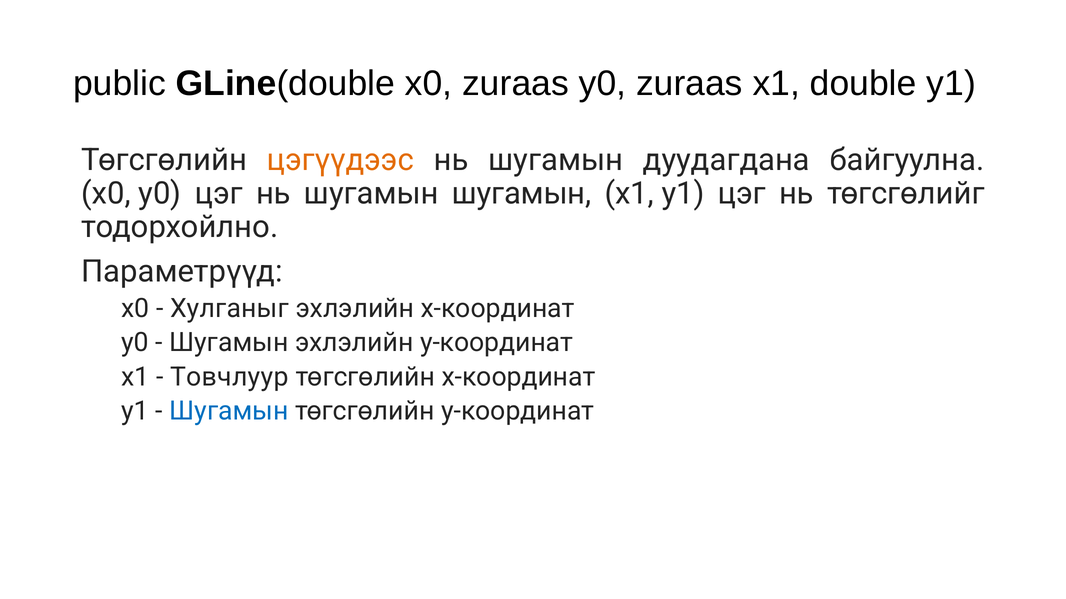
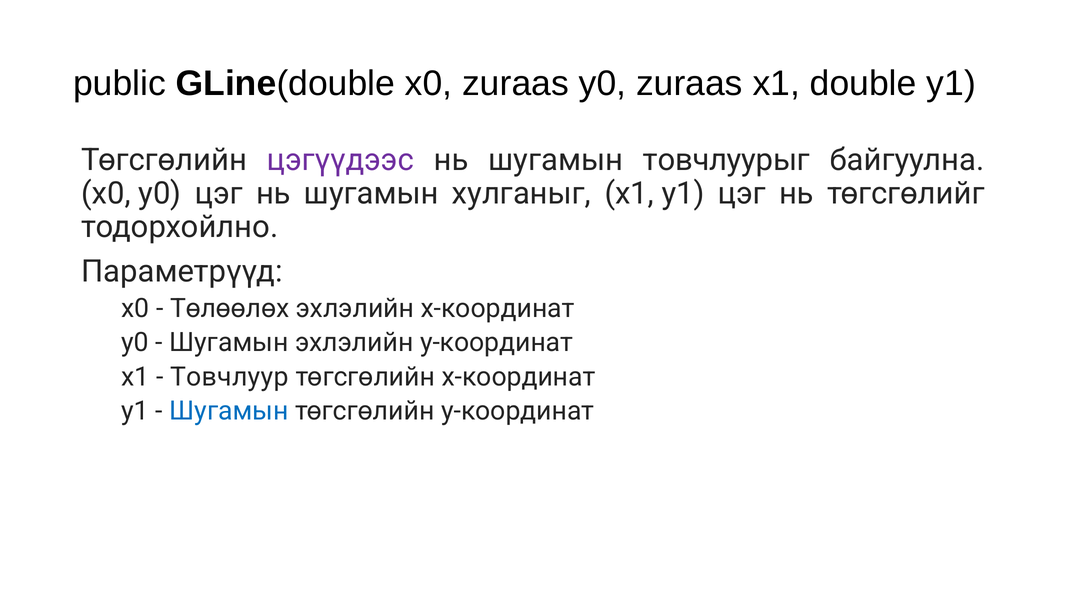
цэгүүдээс colour: orange -> purple (340, 160)
дуудагдана: дуудагдана -> товчлуурыг (726, 160)
шугамын шугамын: шугамын -> хулганыг (521, 194)
Хулганыг: Хулганыг -> Төлөөлөх (230, 309)
